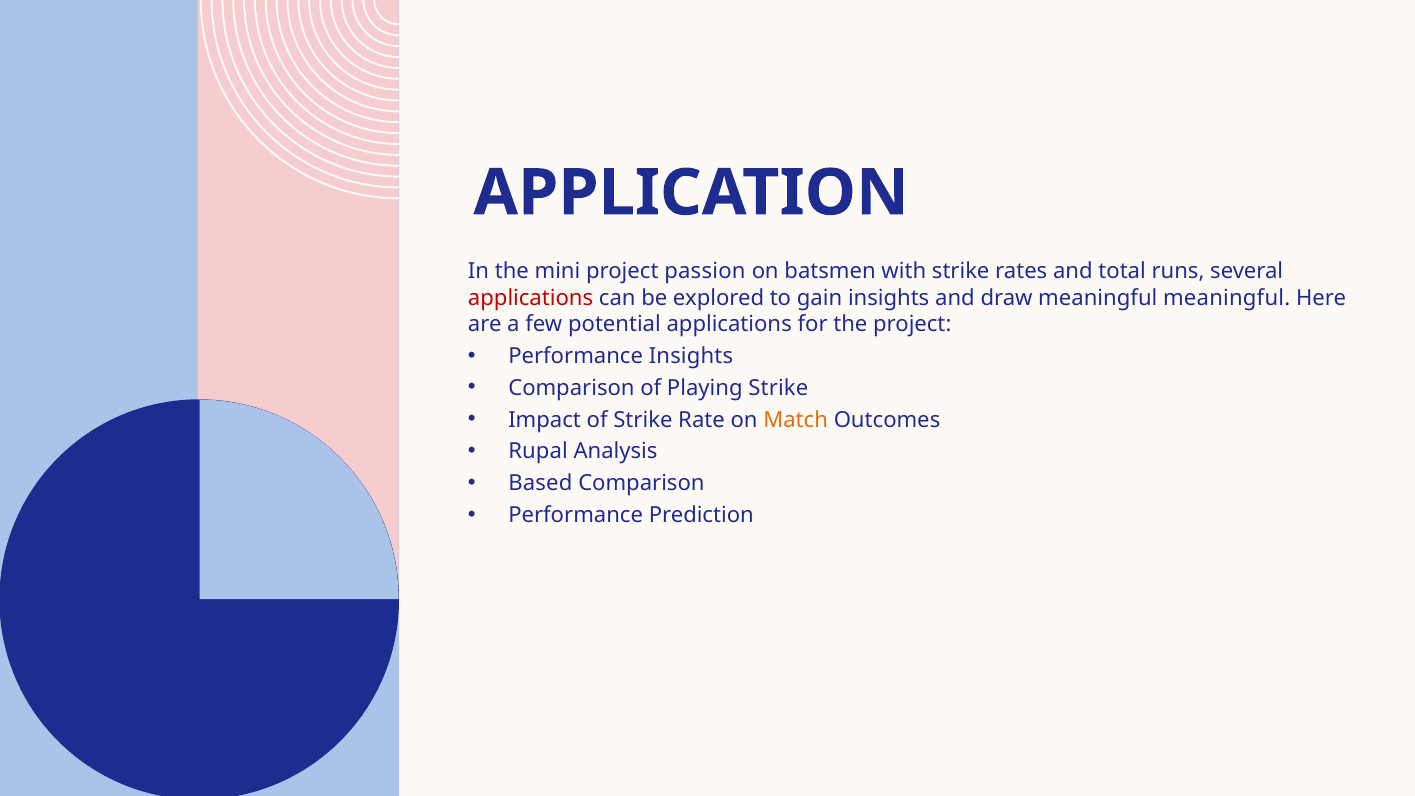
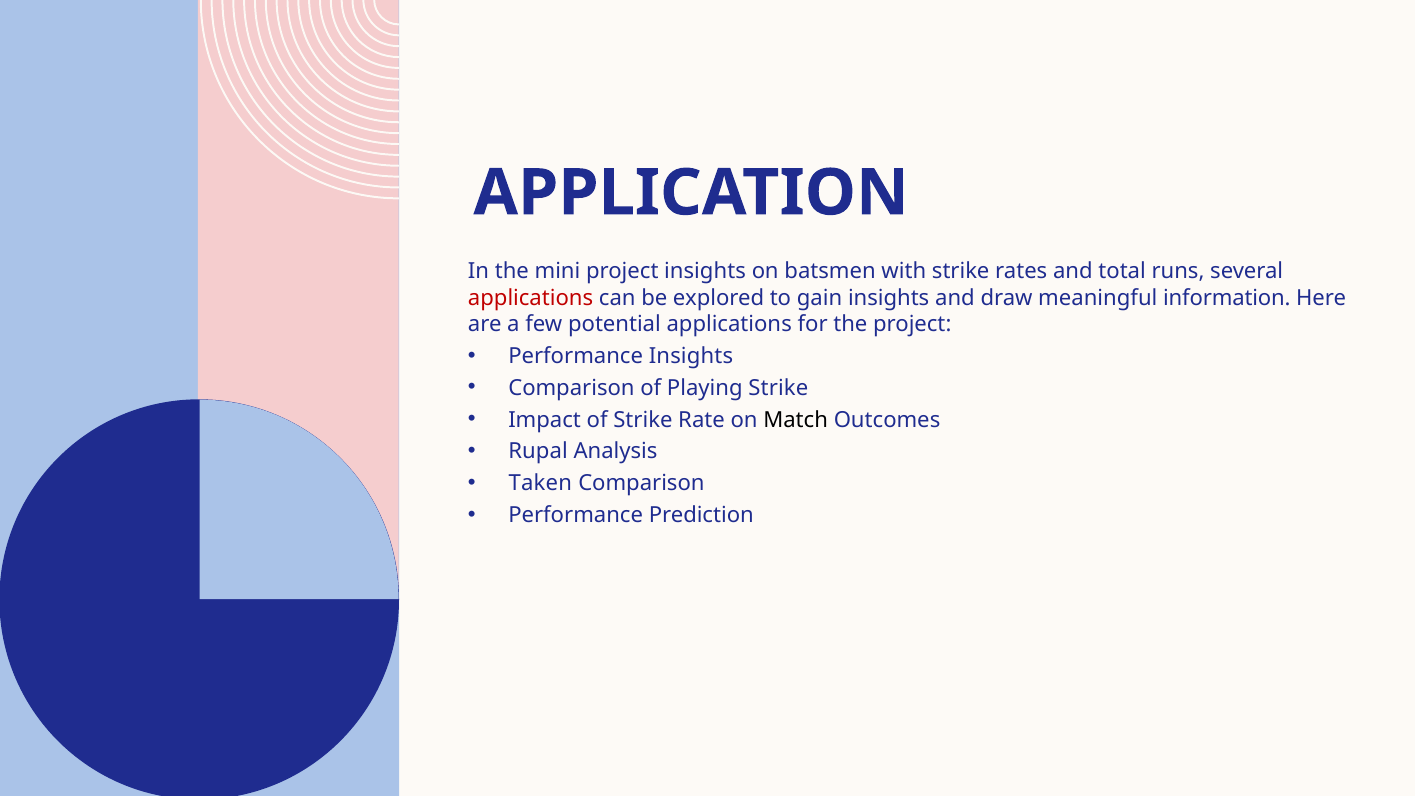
project passion: passion -> insights (705, 271)
meaningful meaningful: meaningful -> information (1227, 298)
Match colour: orange -> black (796, 420)
Based: Based -> Taken (540, 483)
